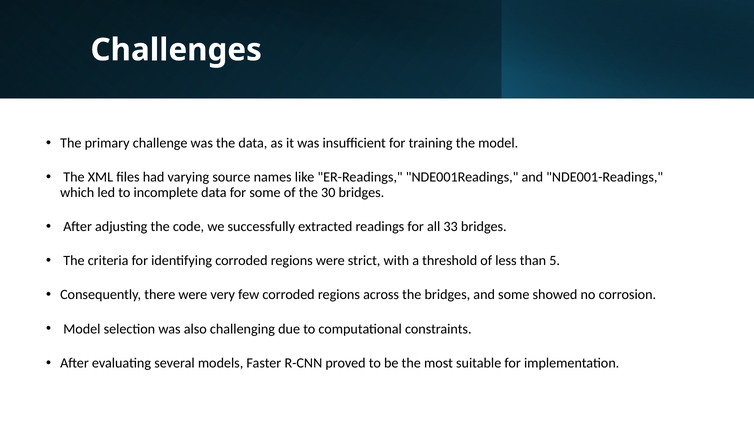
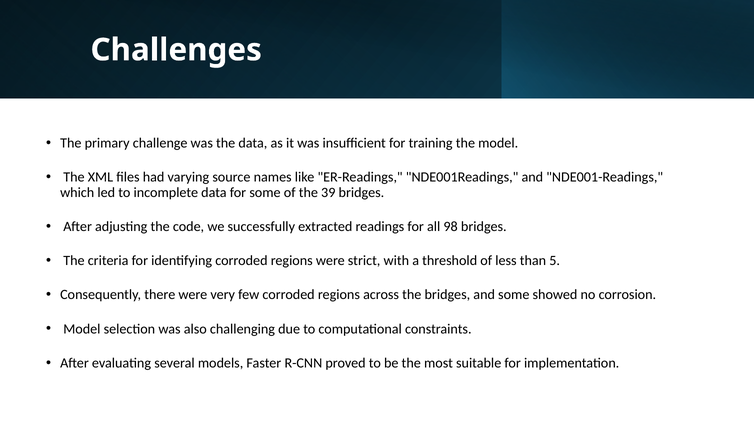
30: 30 -> 39 (328, 193)
33: 33 -> 98 (451, 227)
